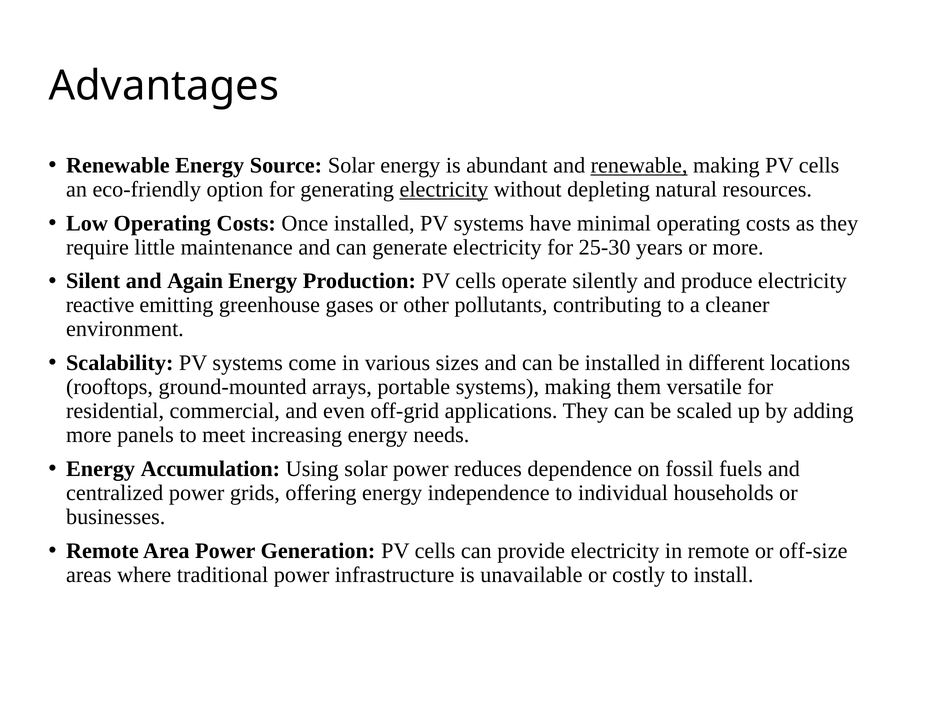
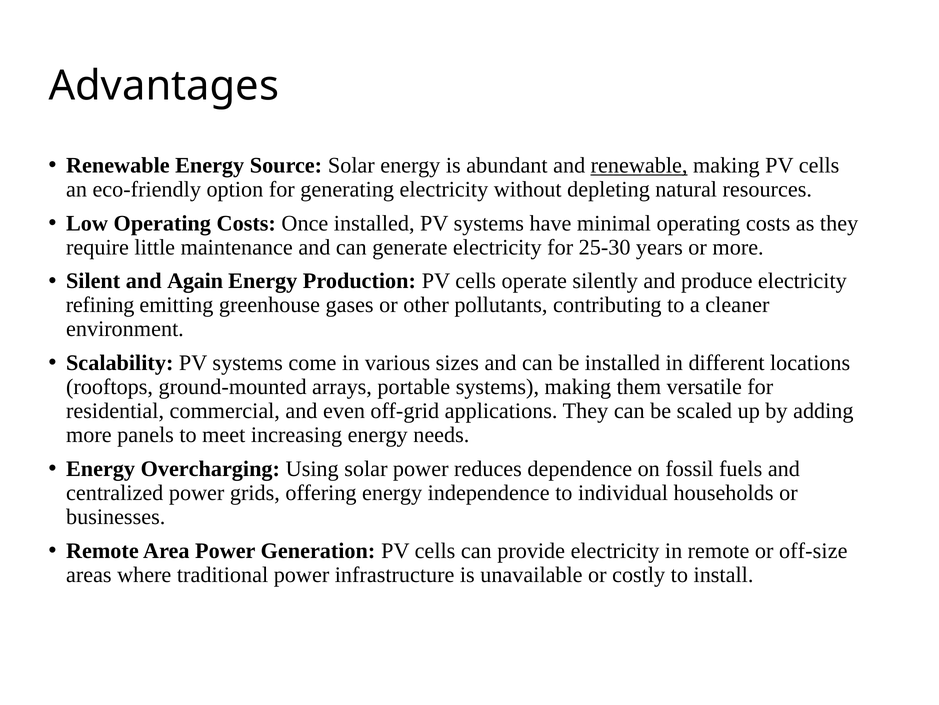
electricity underline: present -> none (444, 189)
reactive: reactive -> refining (100, 305)
Accumulation: Accumulation -> Overcharging (210, 468)
